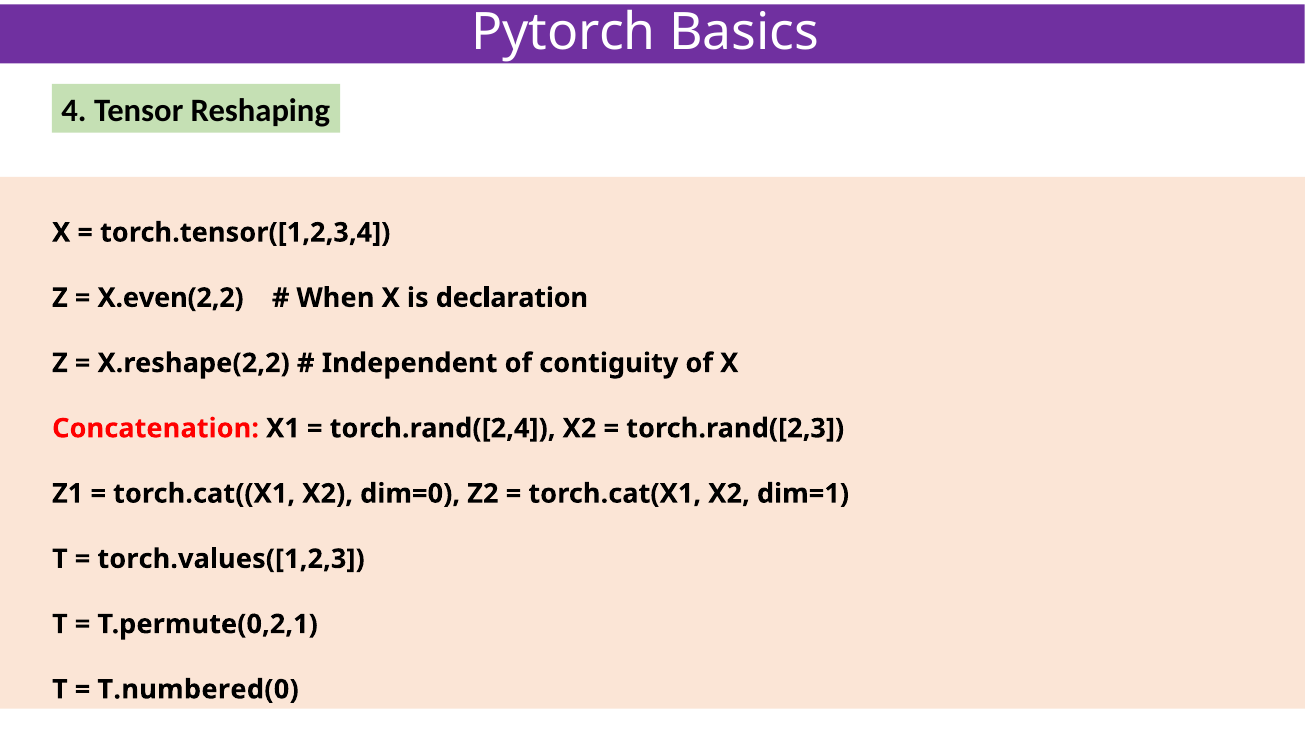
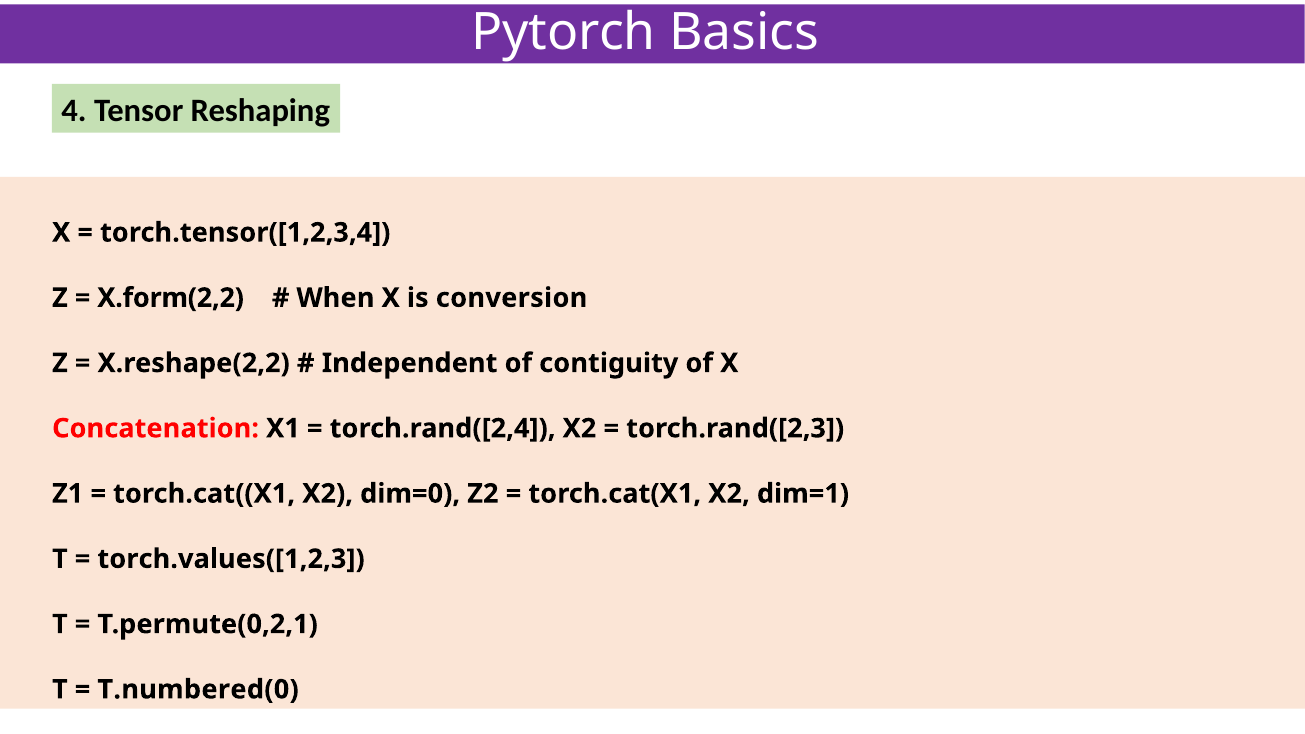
X.even(2,2: X.even(2,2 -> X.form(2,2 (171, 298)
declaration: declaration -> conversion (512, 298)
